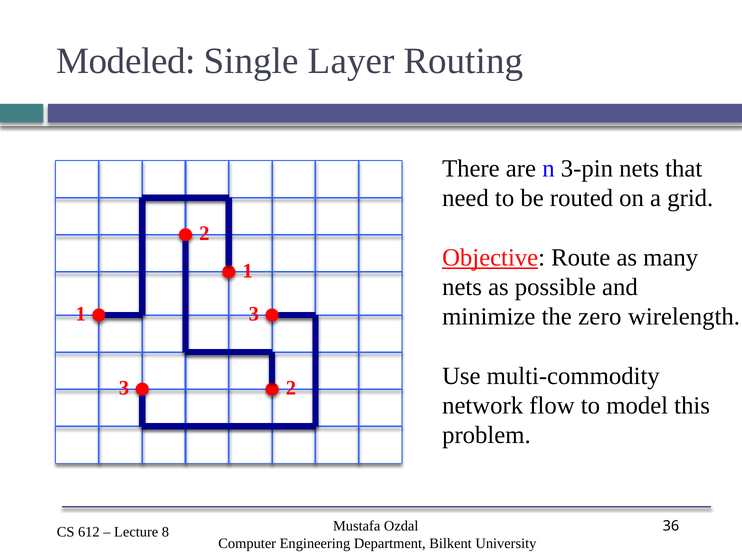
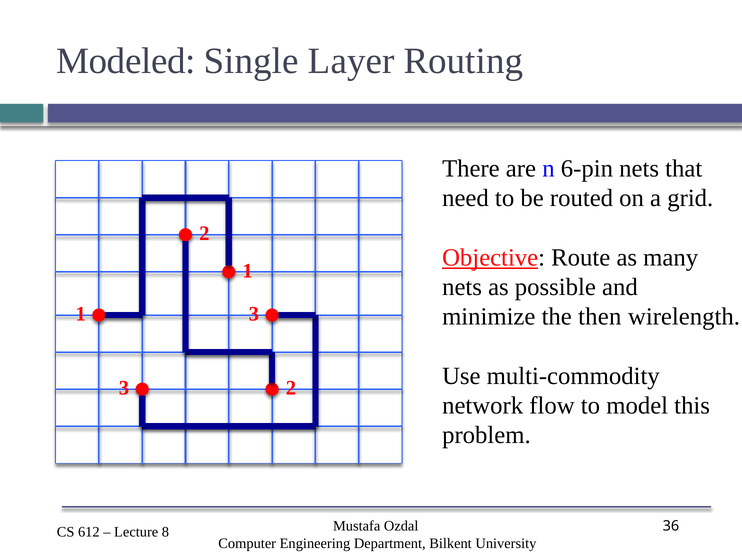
3-pin: 3-pin -> 6-pin (587, 169)
zero: zero -> then (600, 317)
